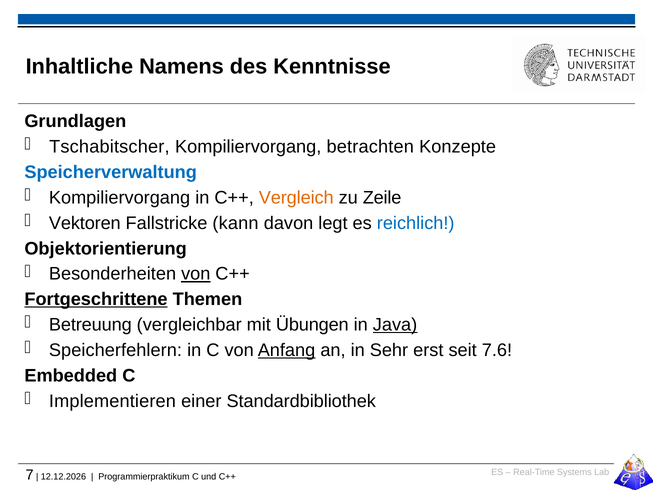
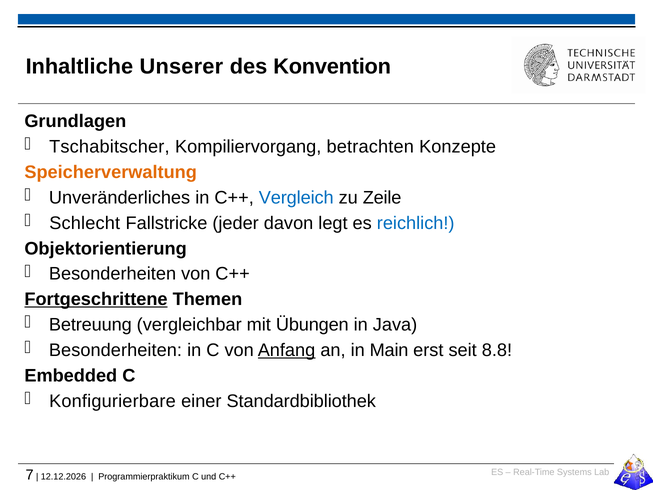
Namens: Namens -> Unserer (181, 66)
Kenntnisse: Kenntnisse -> Konvention (332, 66)
Speicherverwaltung colour: blue -> orange (111, 172)
Kompiliervorgang: Kompiliervorgang -> Unveränderliches (120, 198)
Vergleich colour: orange -> blue (296, 198)
Vektoren: Vektoren -> Schlecht (85, 223)
kann: kann -> jeder (236, 223)
von underline: present -> none (196, 274)
Java underline: present -> none (395, 325)
Speicherfehlern: Speicherfehlern -> Besonderheiten (115, 350)
Sehr: Sehr -> Main (389, 350)
7.6: 7.6 -> 8.8 (497, 350)
Implementieren: Implementieren -> Konfigurierbare (112, 401)
